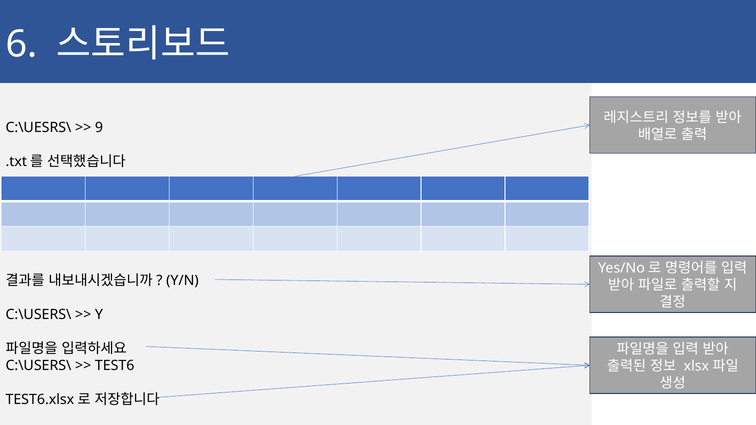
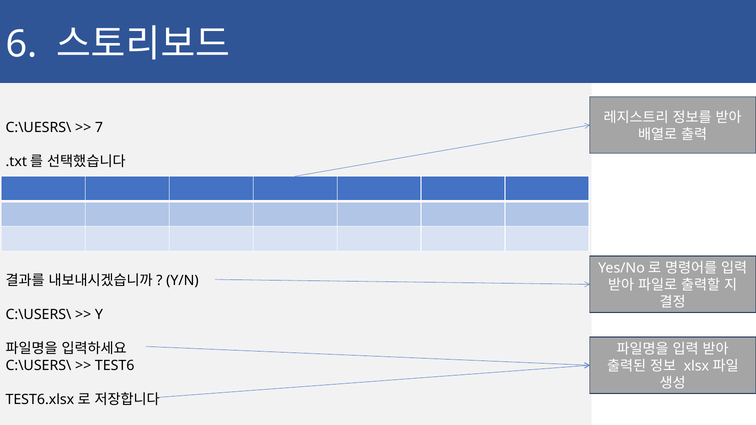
9: 9 -> 7 (99, 128)
